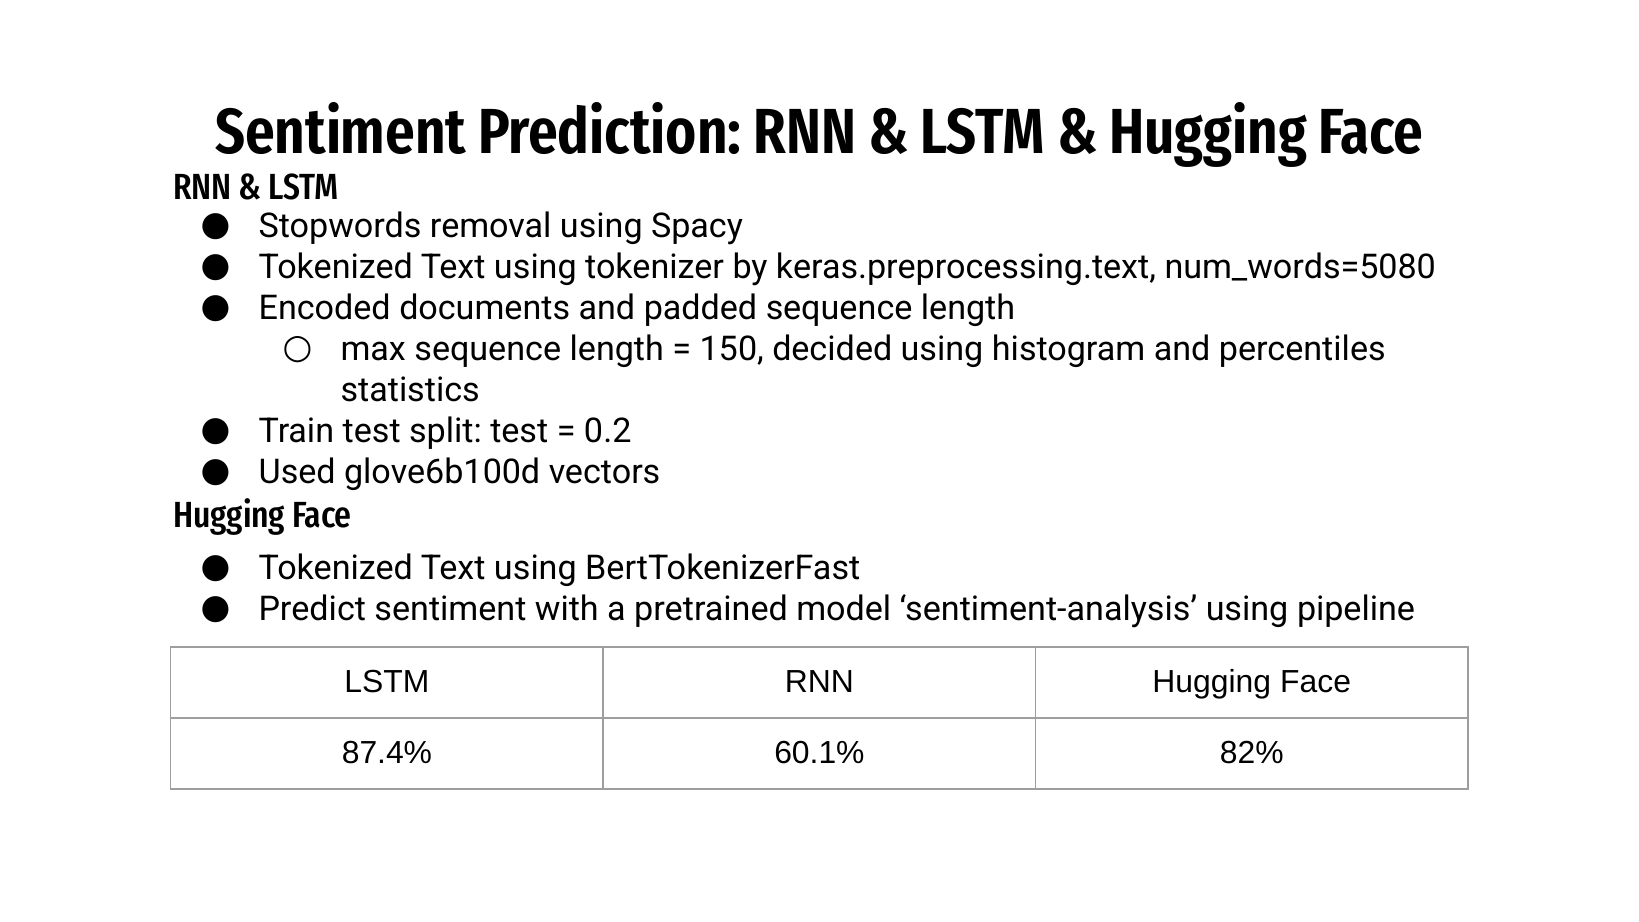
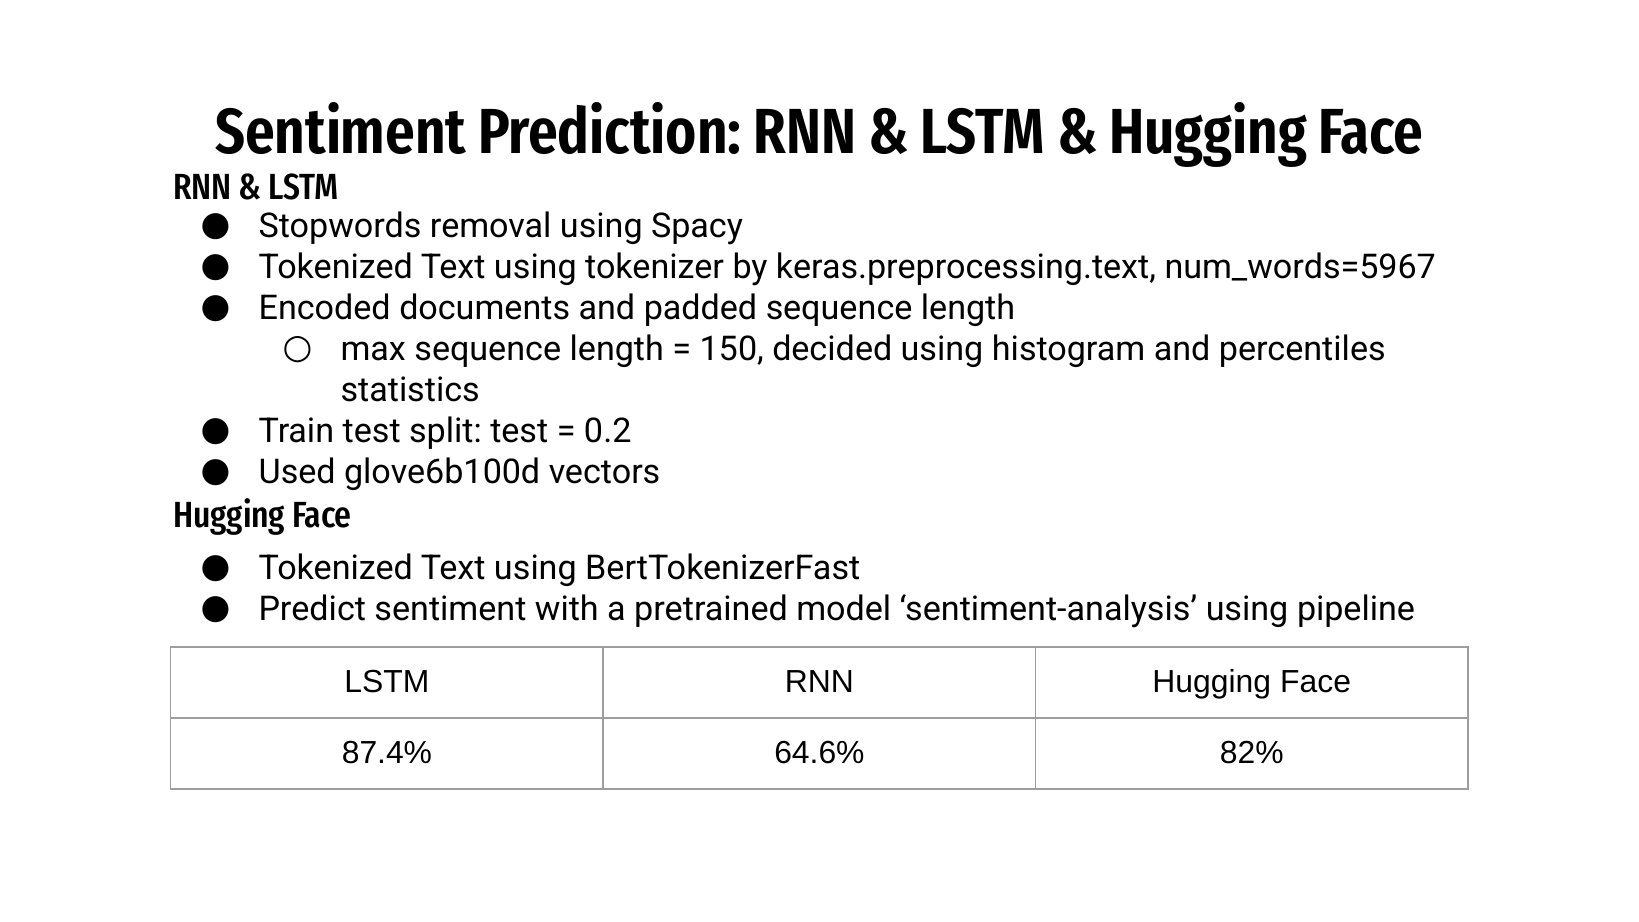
num_words=5080: num_words=5080 -> num_words=5967 (1300, 267)
60.1%: 60.1% -> 64.6% (819, 753)
